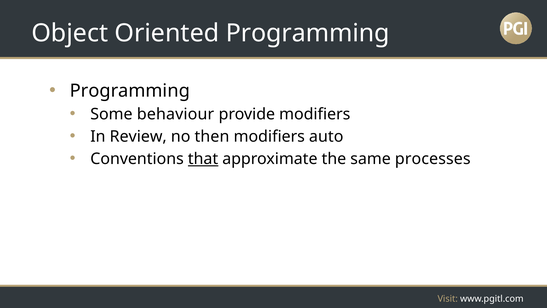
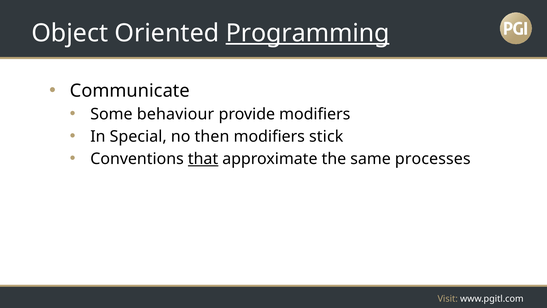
Programming underline: none -> present (308, 33)
Programming: Programming -> Communicate (130, 91)
Review: Review -> Special (138, 136)
auto: auto -> stick (326, 136)
